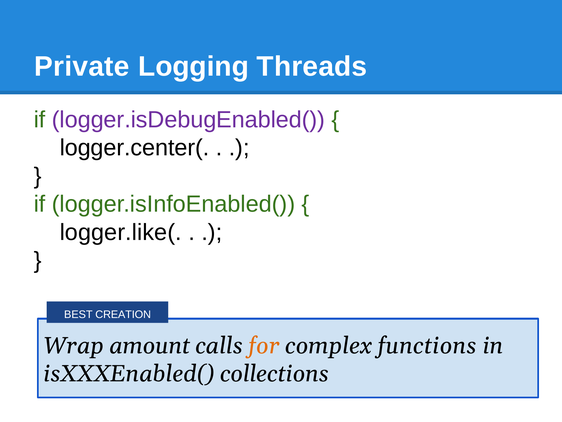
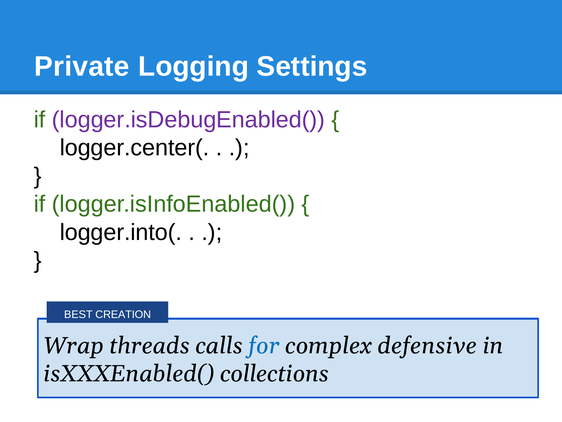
Threads: Threads -> Settings (312, 67)
logger.like(: logger.like( -> logger.into( (121, 232)
amount: amount -> threads (150, 345)
for colour: orange -> blue (264, 345)
functions: functions -> defensive (427, 345)
